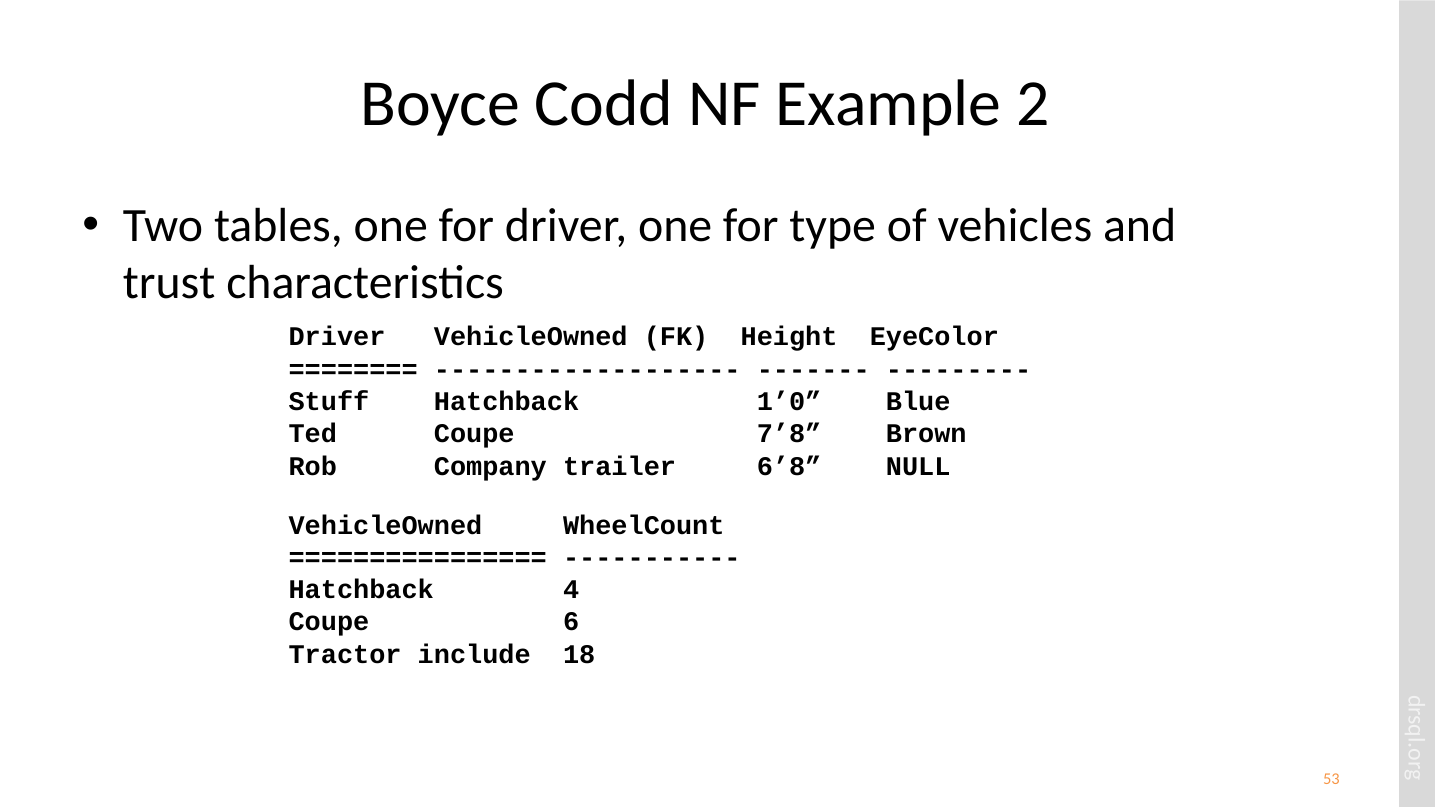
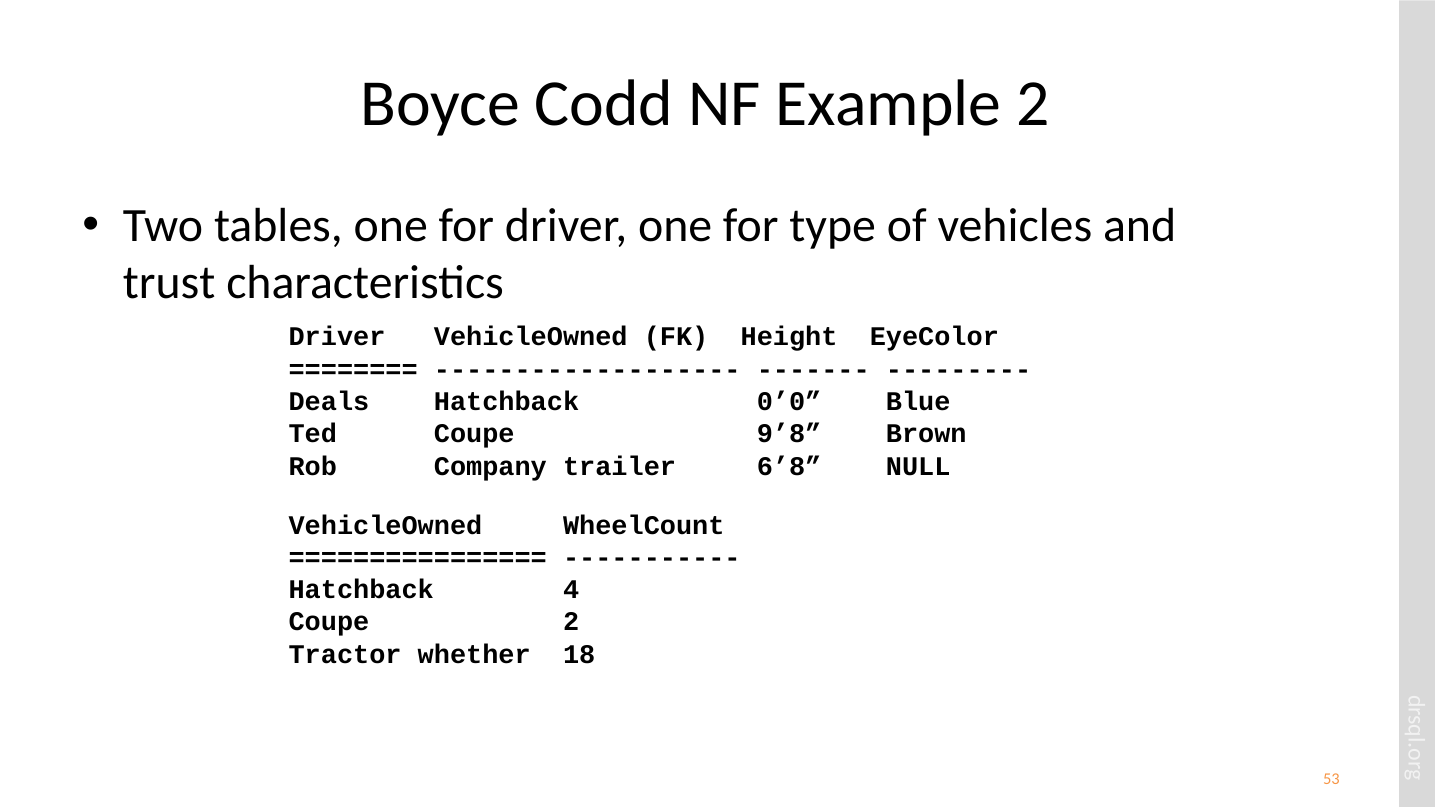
Stuff: Stuff -> Deals (329, 402)
1’0: 1’0 -> 0’0 (789, 402)
7’8: 7’8 -> 9’8 (789, 434)
Coupe 6: 6 -> 2 (571, 622)
include: include -> whether (474, 654)
